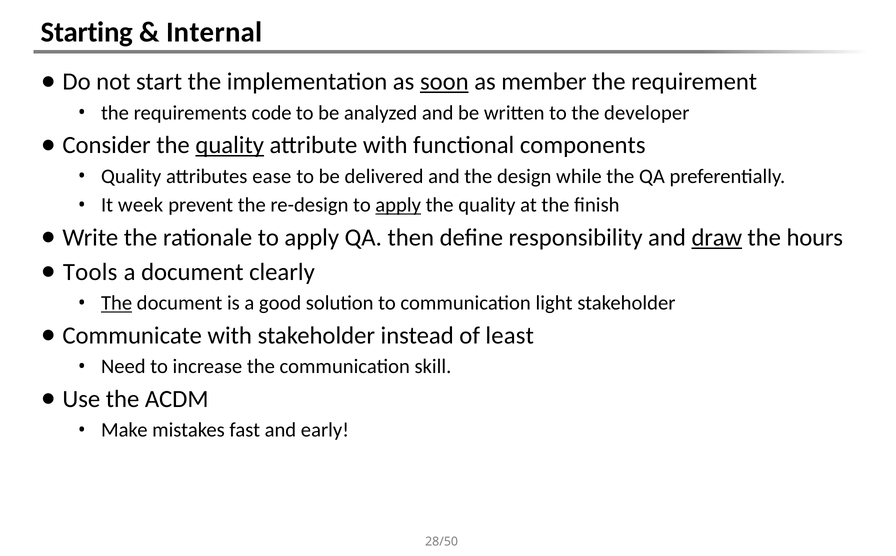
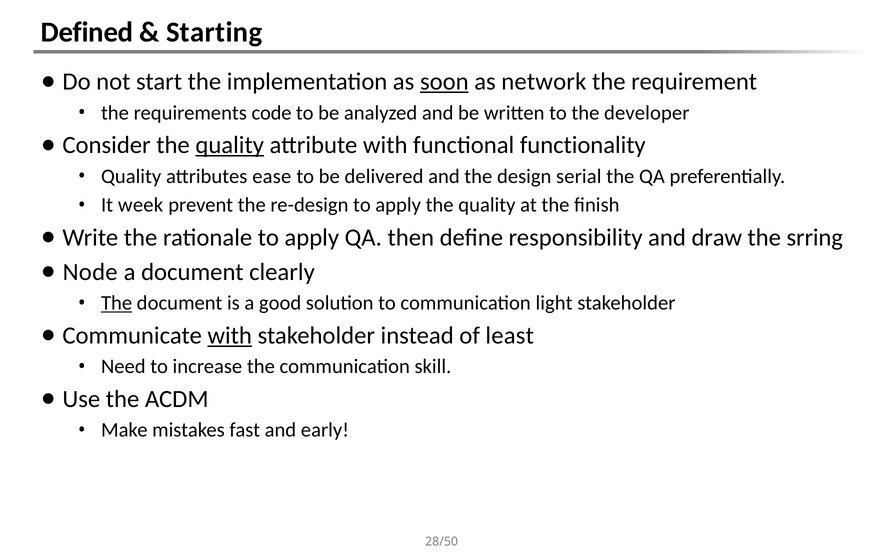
Starting: Starting -> Defined (87, 32)
Internal: Internal -> Starting (214, 32)
member: member -> network (544, 82)
components: components -> functionality (583, 145)
while: while -> serial (579, 176)
apply underline: present -> none (398, 205)
draw underline: present -> none (717, 238)
hours: hours -> srring (815, 238)
Tools: Tools -> Node (90, 272)
with underline: none -> present (230, 336)
